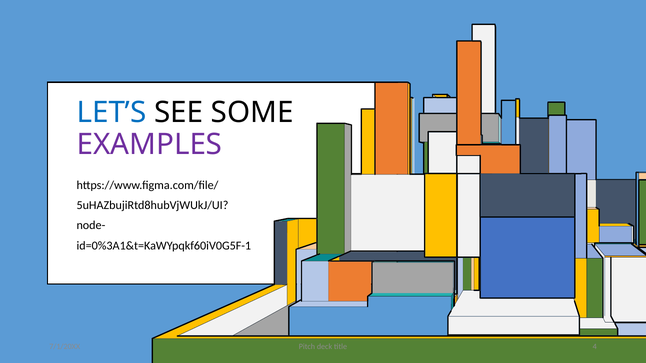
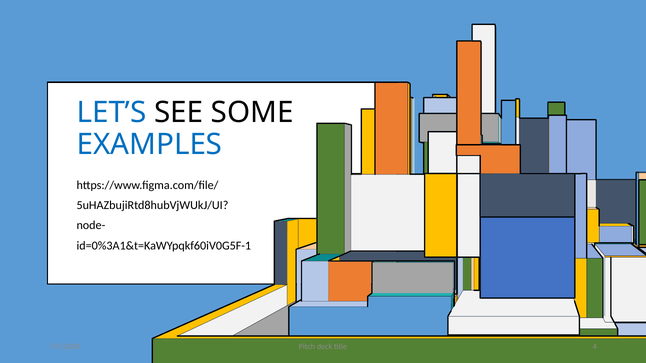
EXAMPLES colour: purple -> blue (149, 145)
